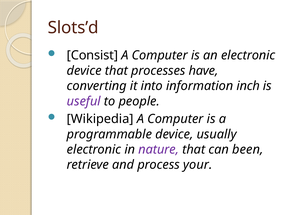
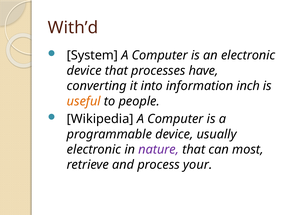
Slots’d: Slots’d -> With’d (73, 28)
Consist: Consist -> System (92, 55)
useful colour: purple -> orange (84, 101)
been: been -> most (248, 149)
